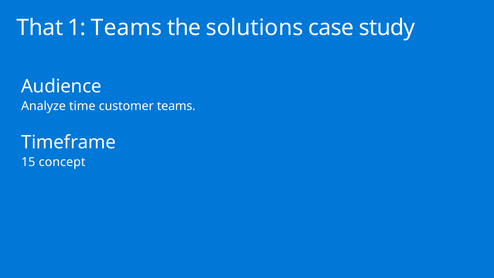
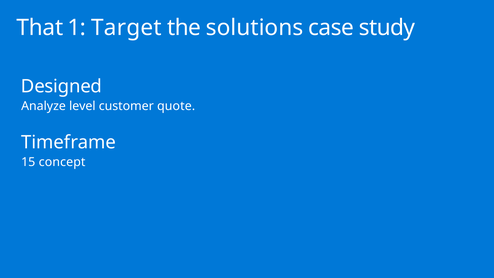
1 Teams: Teams -> Target (126, 28)
Audience: Audience -> Designed (62, 86)
time: time -> level (82, 106)
customer teams: teams -> quote (176, 106)
